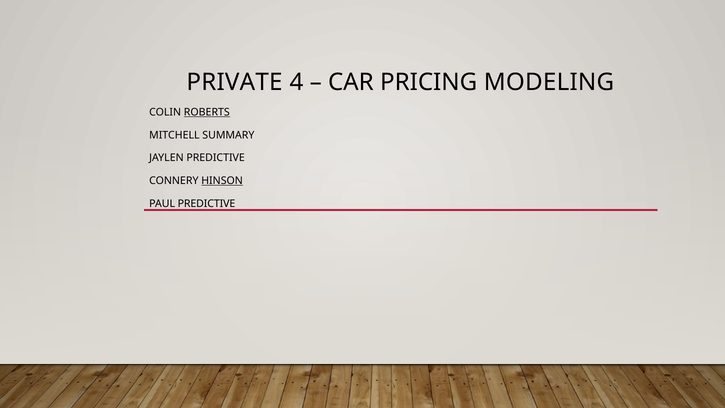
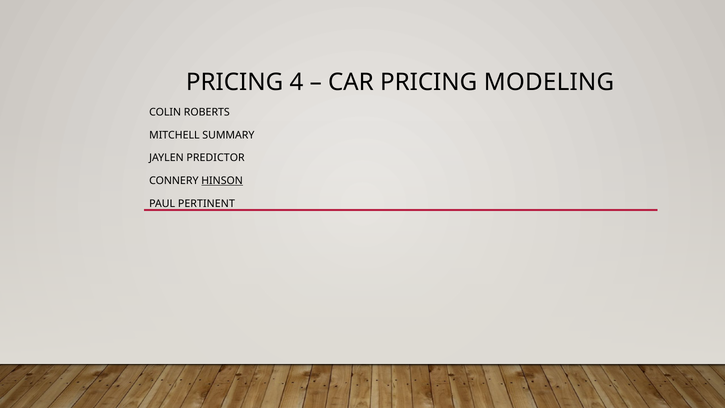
PRIVATE: PRIVATE -> PRICING (235, 82)
ROBERTS underline: present -> none (207, 112)
JAYLEN PREDICTIVE: PREDICTIVE -> PREDICTOR (216, 158)
PAUL PREDICTIVE: PREDICTIVE -> PERTINENT (206, 203)
